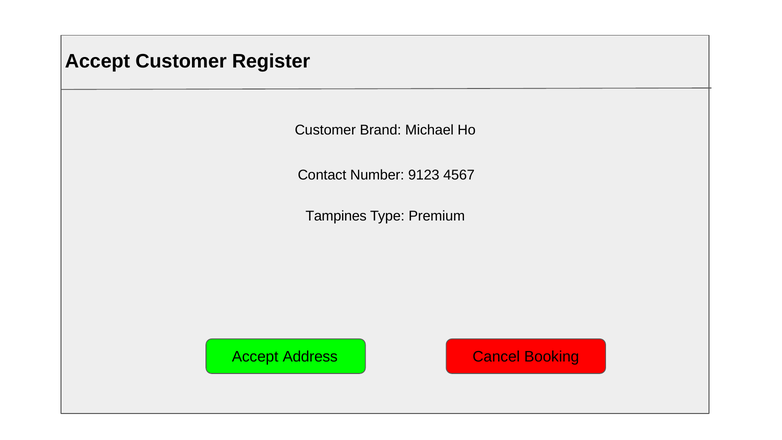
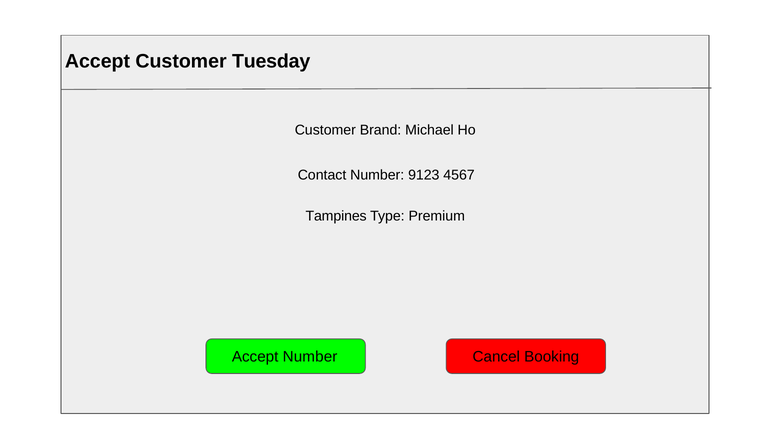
Register: Register -> Tuesday (271, 61)
Accept Address: Address -> Number (310, 357)
